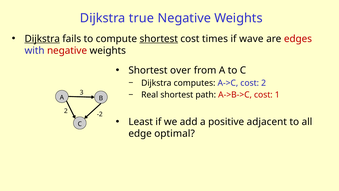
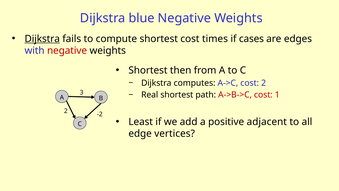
true: true -> blue (142, 18)
shortest underline: present -> none (159, 39)
wave: wave -> cases (251, 39)
edges colour: red -> black (298, 39)
over: over -> then (181, 70)
optimal: optimal -> vertices (175, 133)
